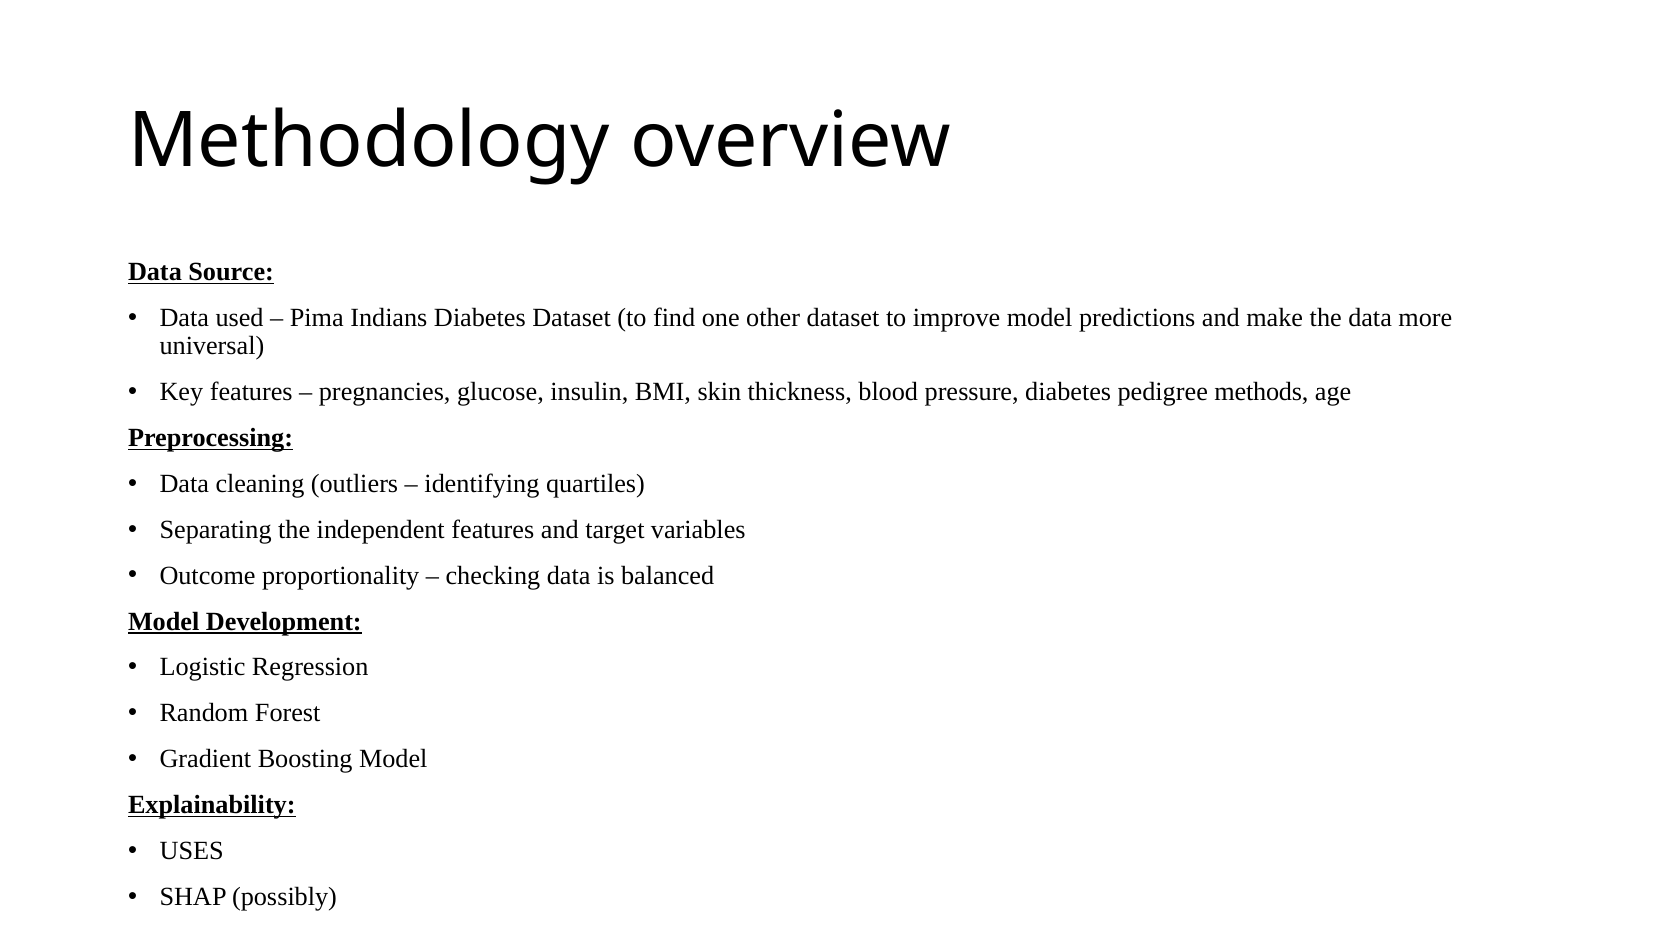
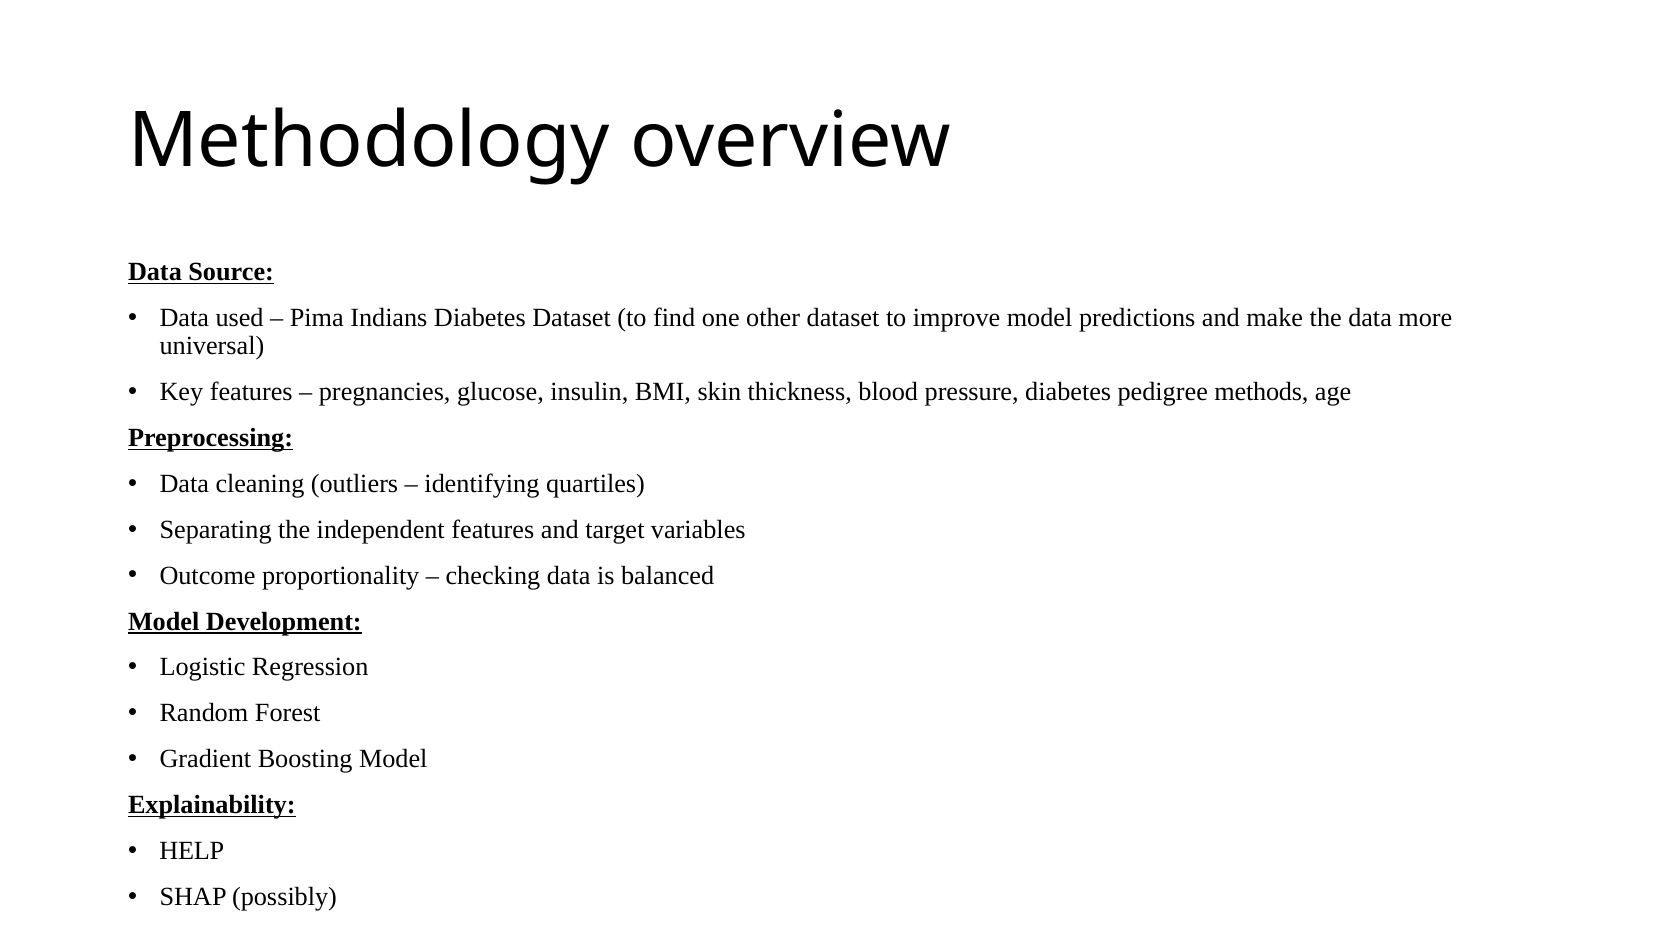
USES: USES -> HELP (192, 851)
